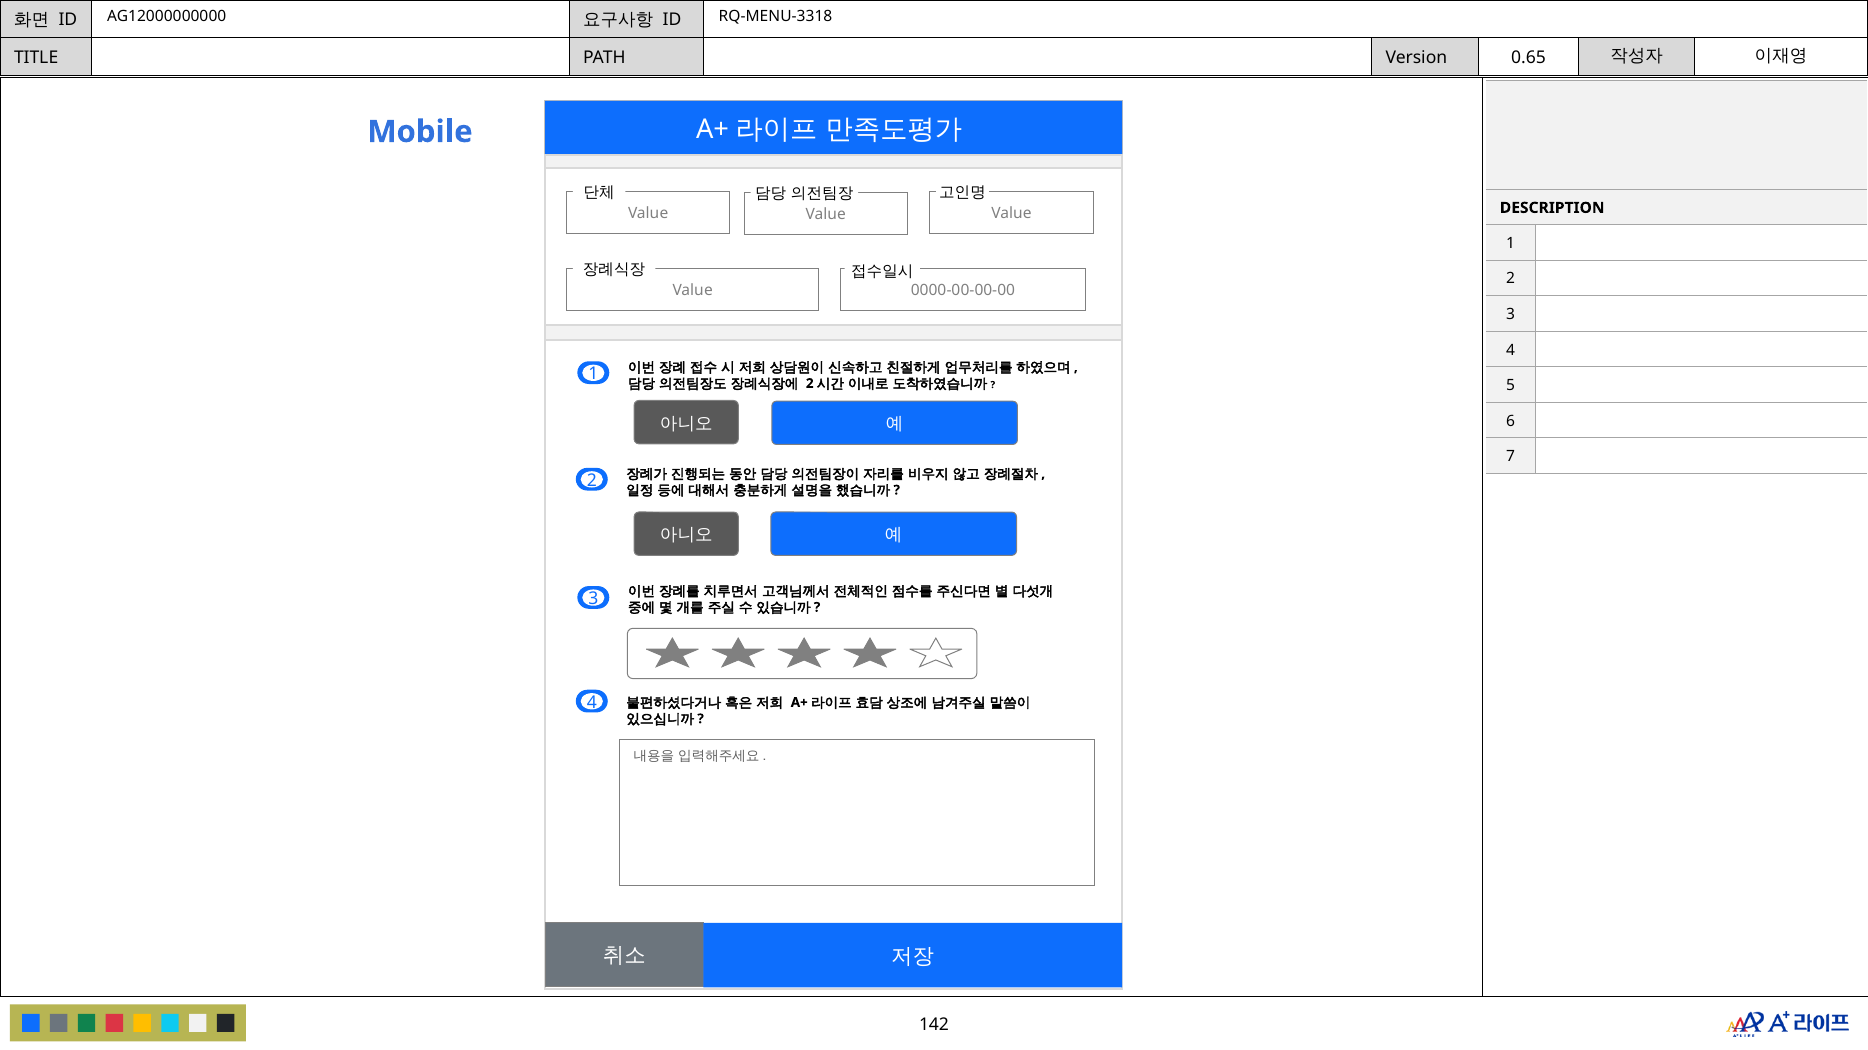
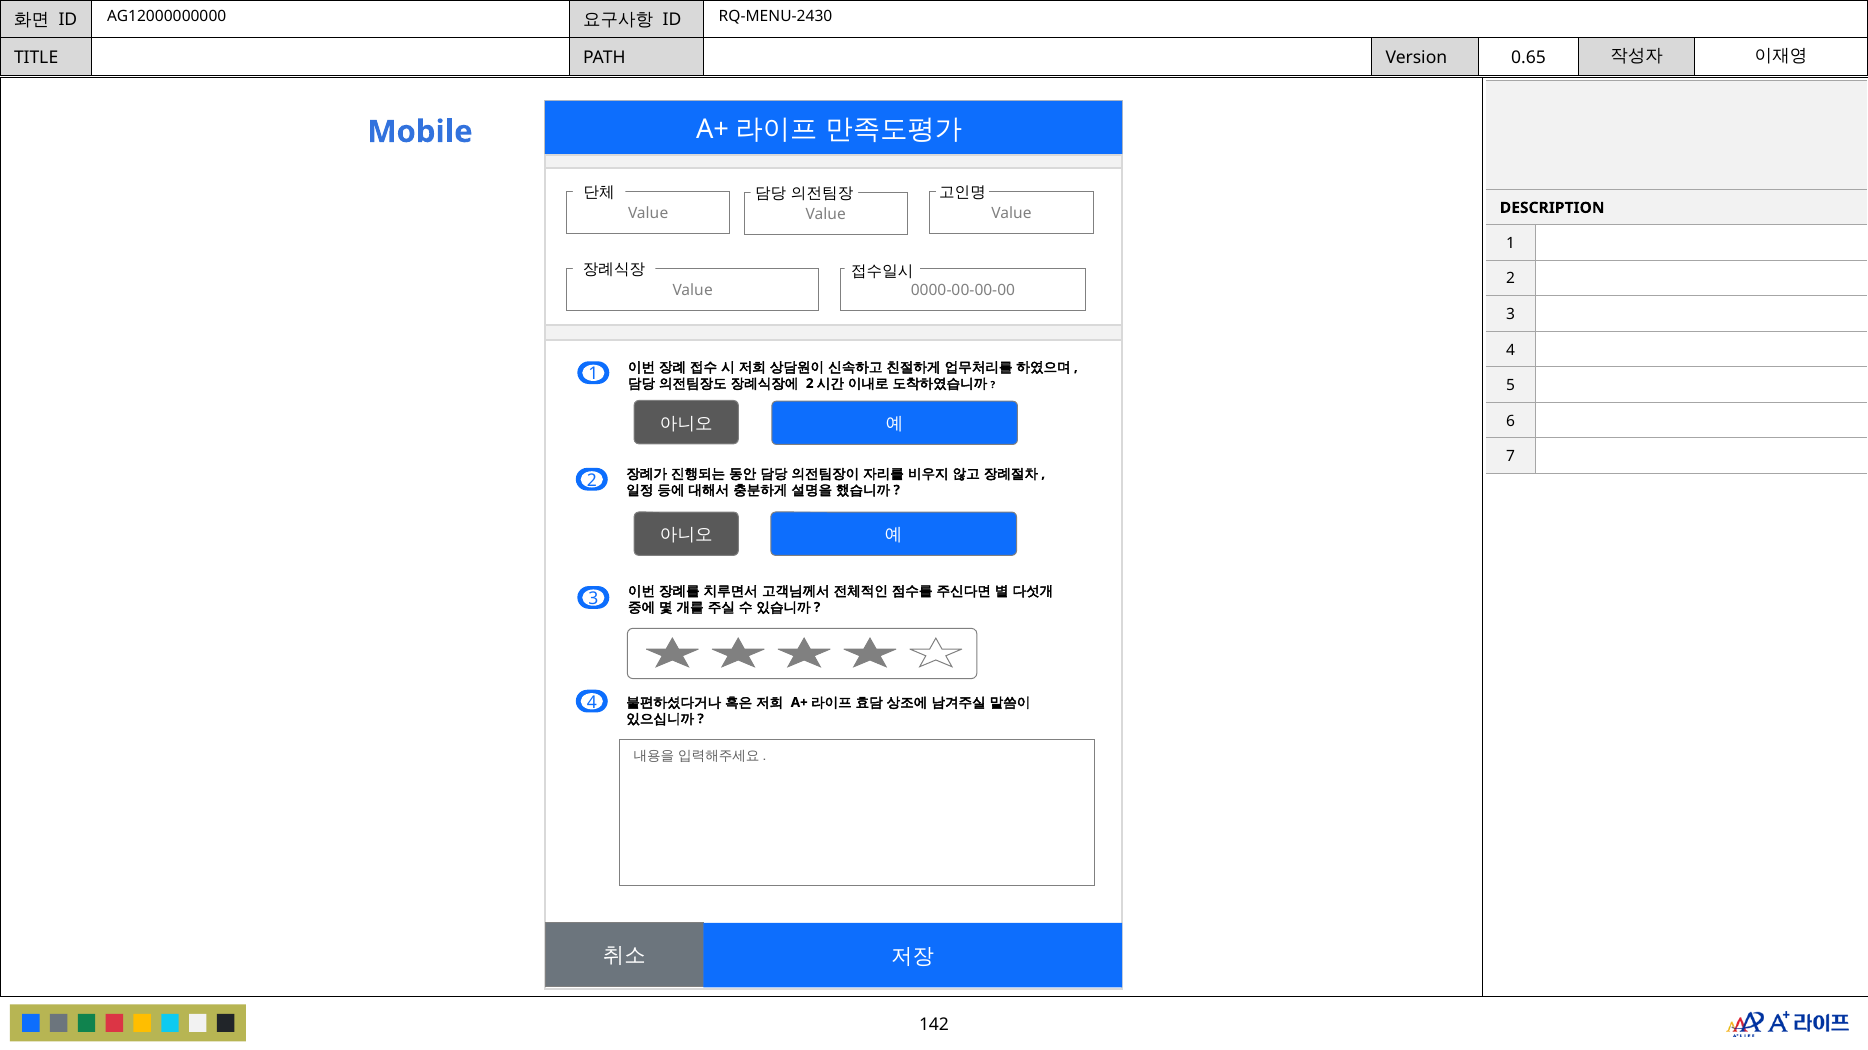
RQ-MENU-3318: RQ-MENU-3318 -> RQ-MENU-2430 (776, 17)
